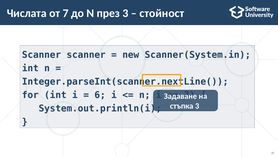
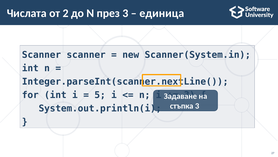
7: 7 -> 2 (66, 13)
стойност: стойност -> единица (162, 13)
6: 6 -> 5 (100, 95)
